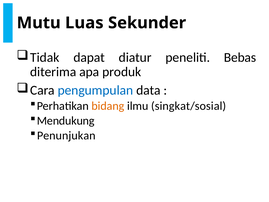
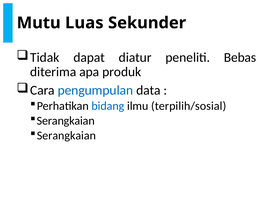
bidang colour: orange -> blue (108, 106)
singkat/sosial: singkat/sosial -> terpilih/sosial (189, 106)
Mendukung: Mendukung -> Serangkaian (66, 121)
Penunjukan: Penunjukan -> Serangkaian (66, 135)
